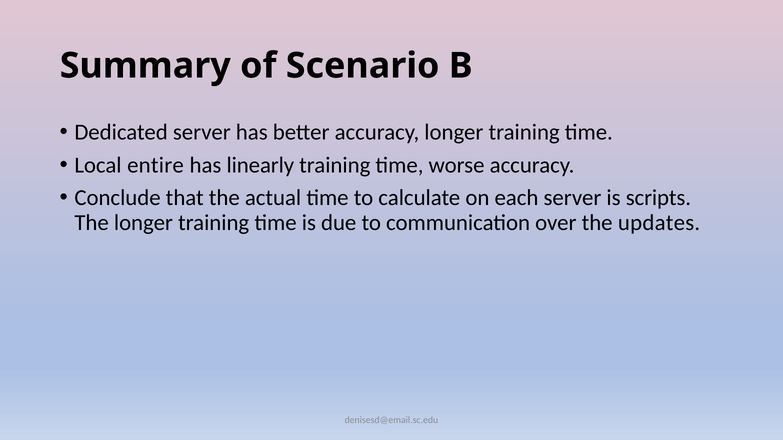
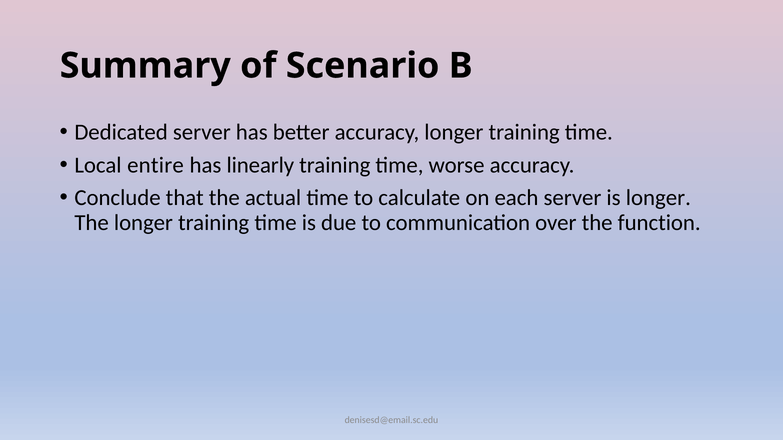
is scripts: scripts -> longer (658, 198)
updates: updates -> function (659, 223)
